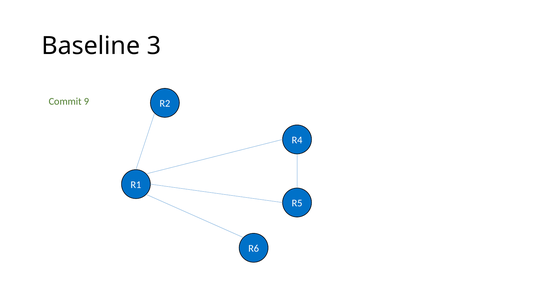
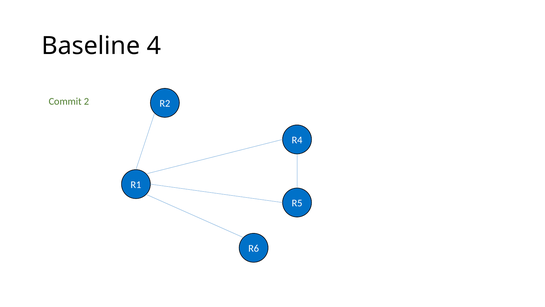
3: 3 -> 4 (154, 46)
9: 9 -> 2 (86, 101)
